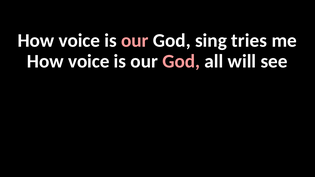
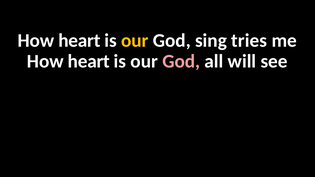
voice: voice -> heart (79, 41)
our colour: pink -> yellow (135, 41)
voice: voice -> heart (89, 61)
